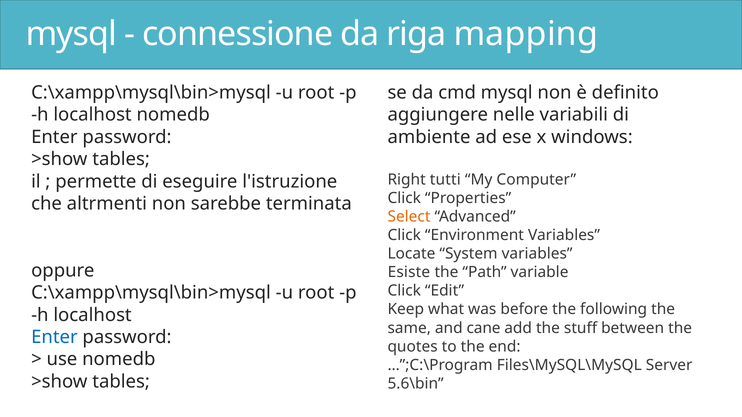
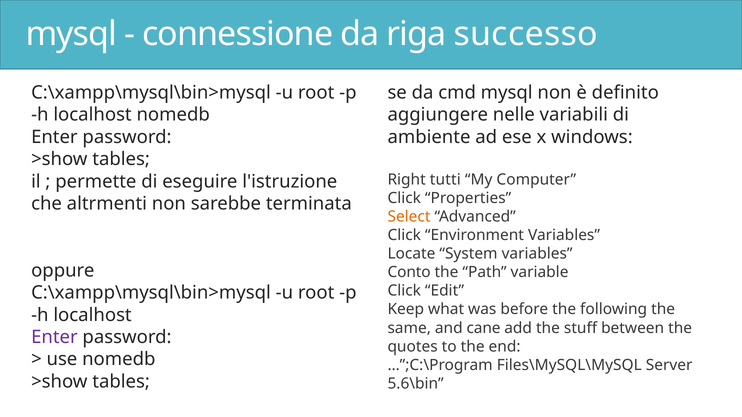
mapping: mapping -> successo (526, 34)
Esiste: Esiste -> Conto (409, 272)
Enter colour: blue -> purple (54, 337)
